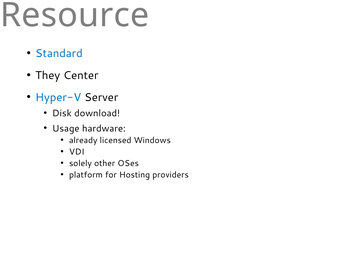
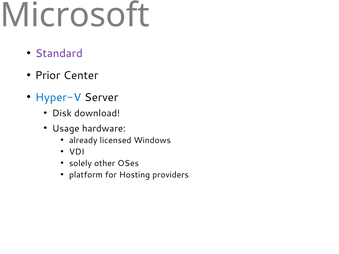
Resource: Resource -> Microsoft (75, 15)
Standard colour: blue -> purple (59, 54)
They: They -> Prior (48, 75)
